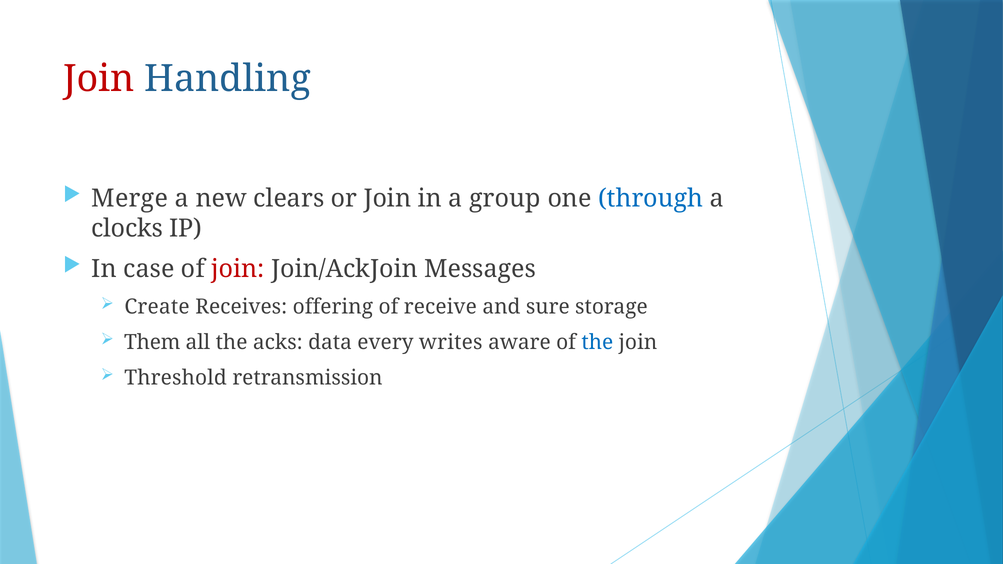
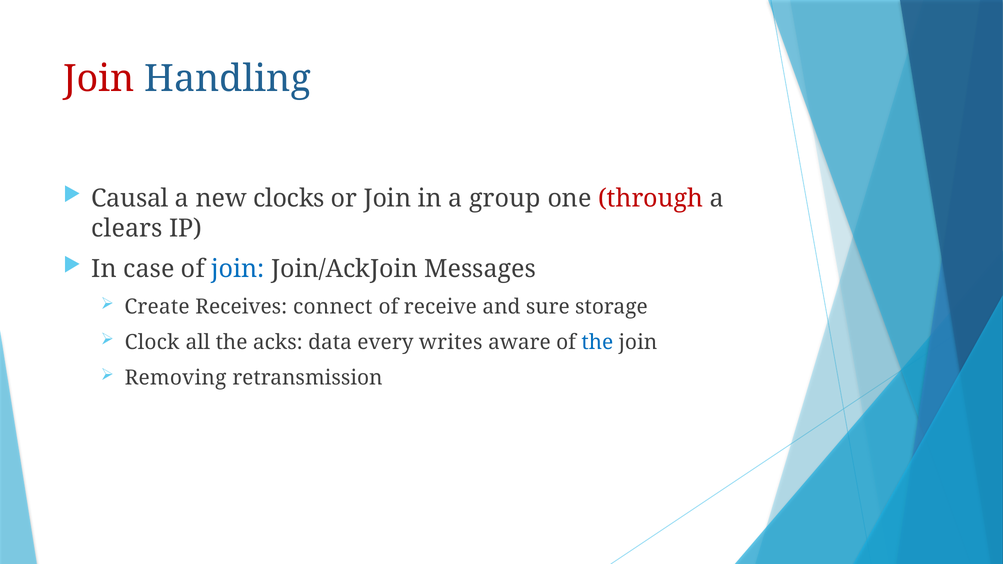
Merge: Merge -> Causal (130, 198)
clears: clears -> clocks (289, 198)
through colour: blue -> red (651, 198)
clocks: clocks -> clears (127, 228)
join colour: red -> blue (238, 269)
offering: offering -> connect (333, 307)
Them: Them -> Clock (152, 342)
Threshold: Threshold -> Removing (176, 378)
